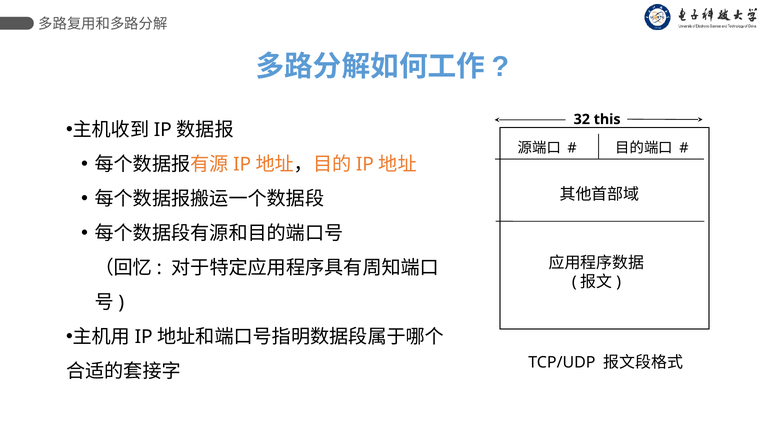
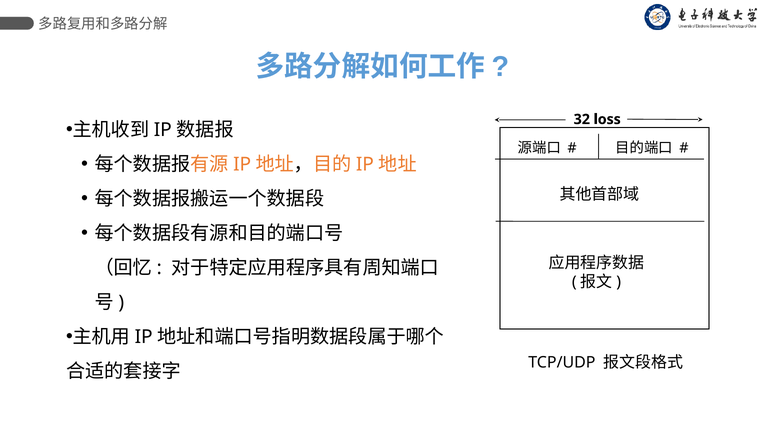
this: this -> loss (607, 119)
